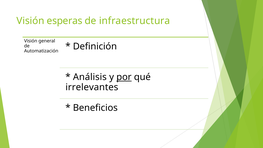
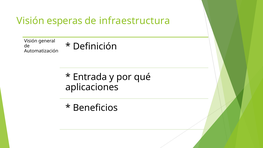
Análisis: Análisis -> Entrada (90, 77)
por underline: present -> none (124, 77)
irrelevantes: irrelevantes -> aplicaciones (92, 87)
